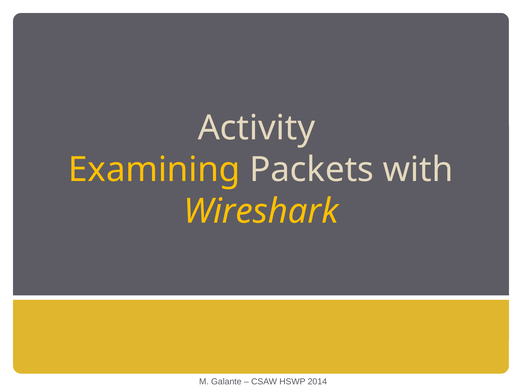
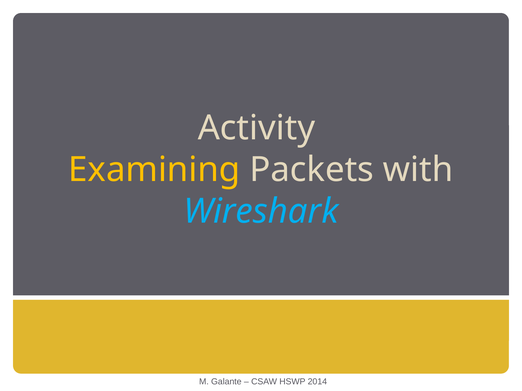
Wireshark colour: yellow -> light blue (261, 212)
